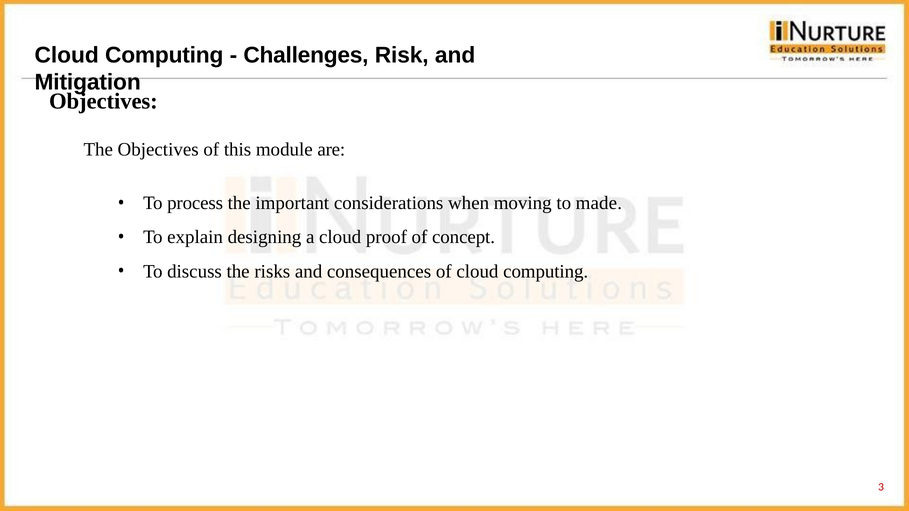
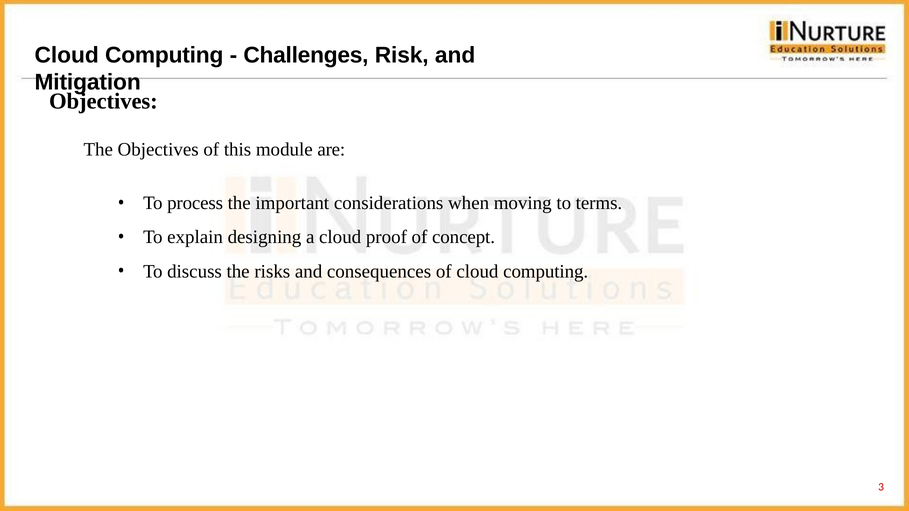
made: made -> terms (599, 203)
